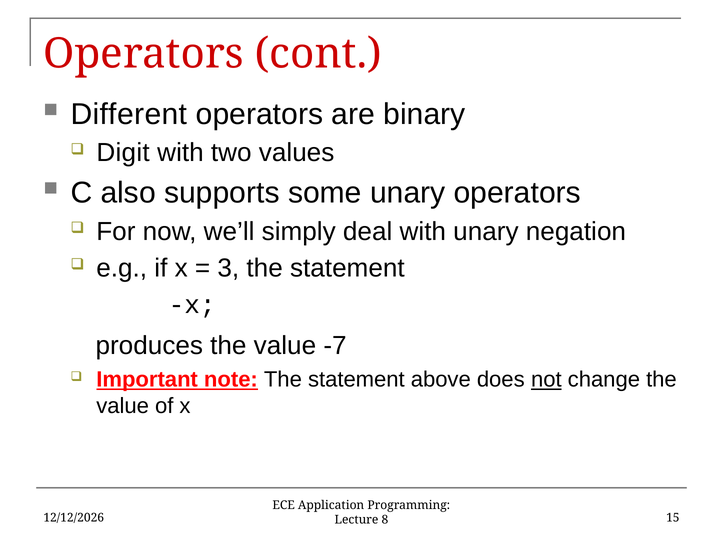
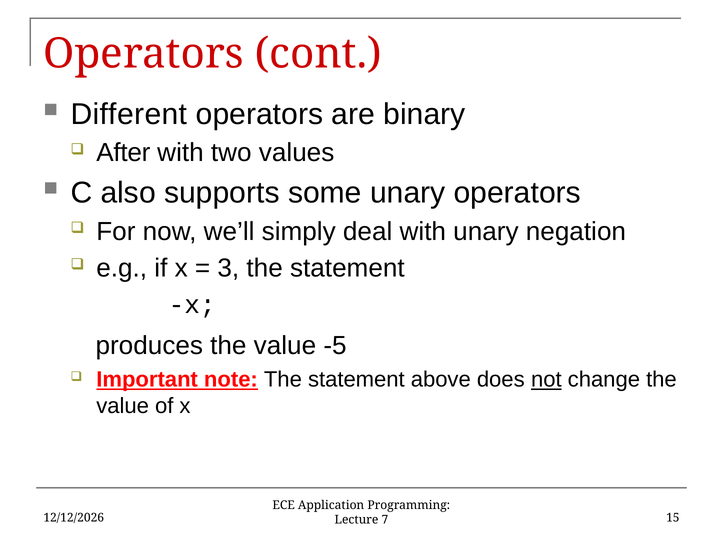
Digit: Digit -> After (123, 153)
-7: -7 -> -5 (335, 346)
8: 8 -> 7 (385, 520)
